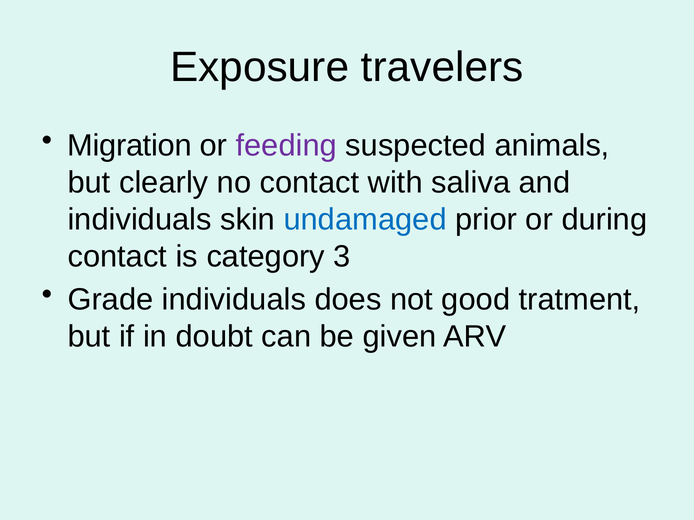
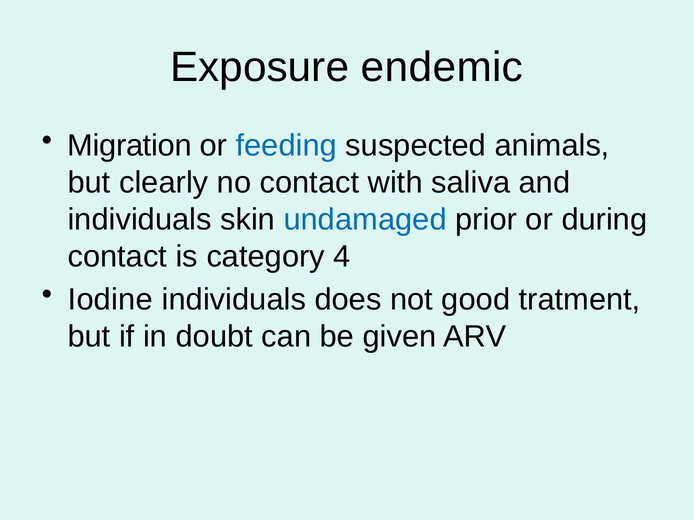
travelers: travelers -> endemic (442, 67)
feeding colour: purple -> blue (286, 146)
3: 3 -> 4 (342, 257)
Grade: Grade -> Iodine (110, 300)
